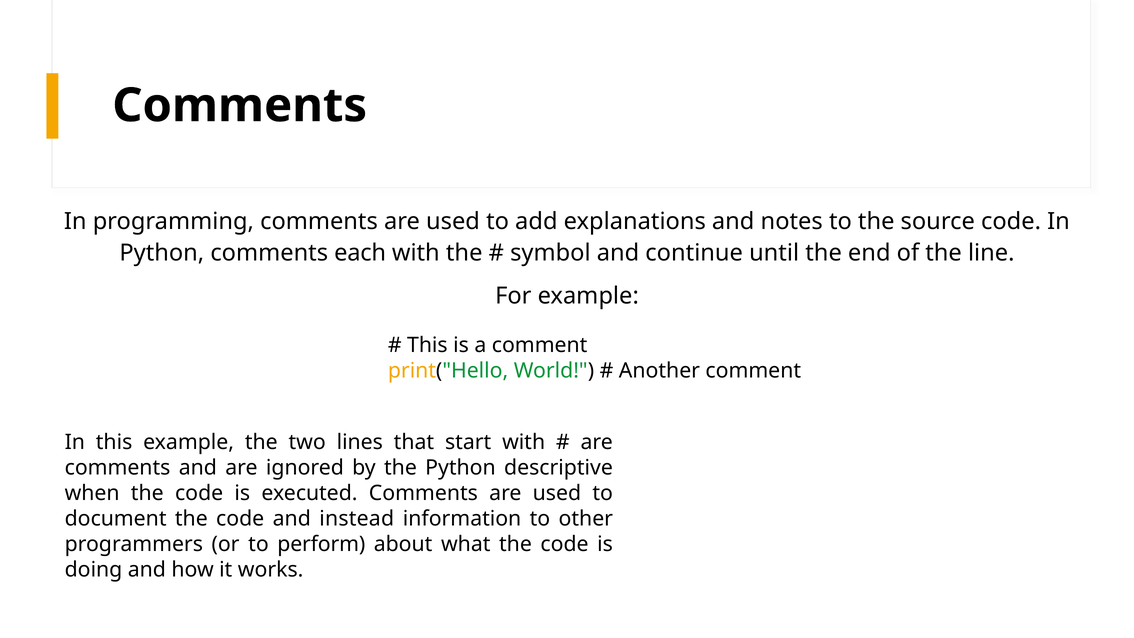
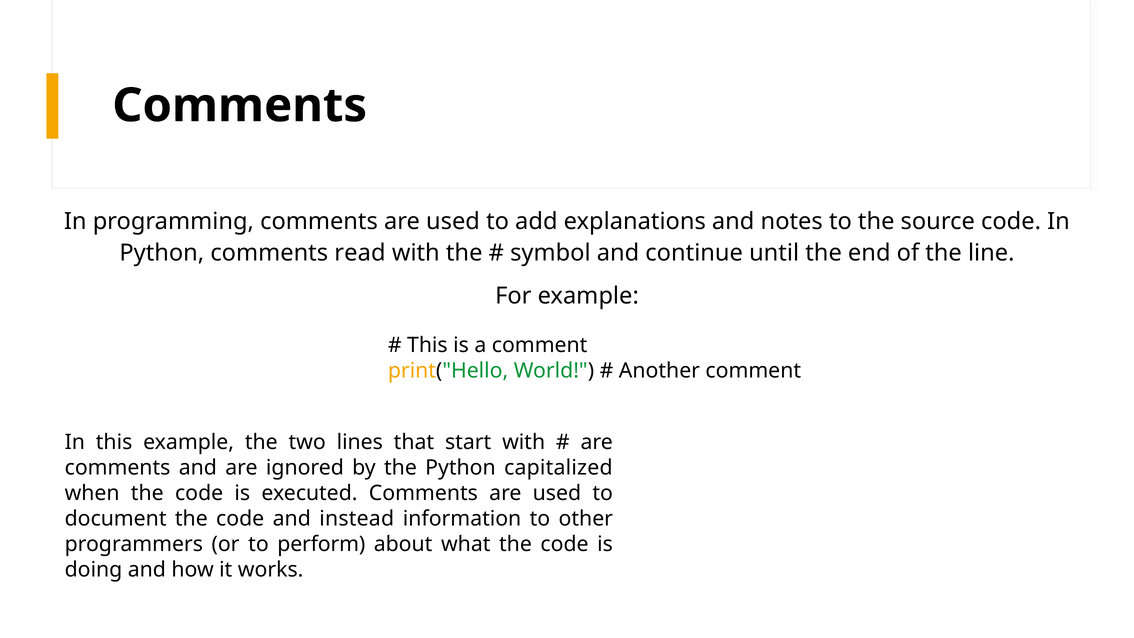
each: each -> read (360, 253)
descriptive: descriptive -> capitalized (558, 468)
